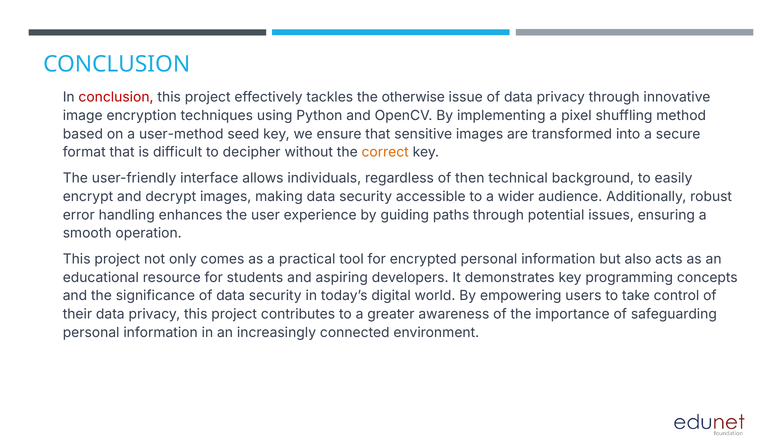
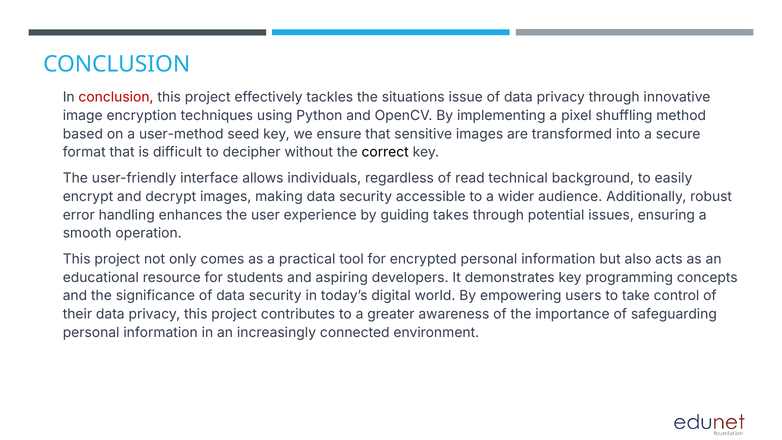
otherwise: otherwise -> situations (413, 97)
correct colour: orange -> black (385, 152)
then: then -> read (470, 178)
paths: paths -> takes (451, 215)
